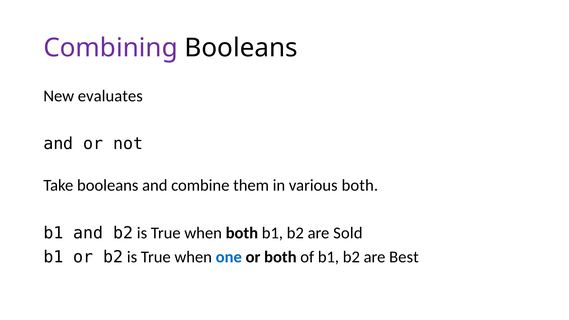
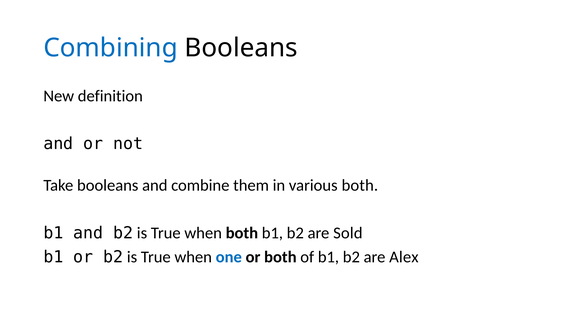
Combining colour: purple -> blue (111, 48)
evaluates: evaluates -> definition (110, 96)
Best: Best -> Alex (404, 257)
